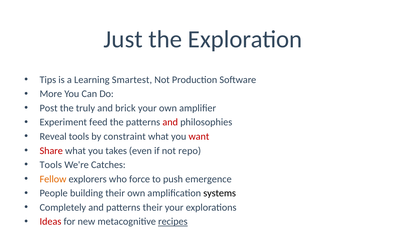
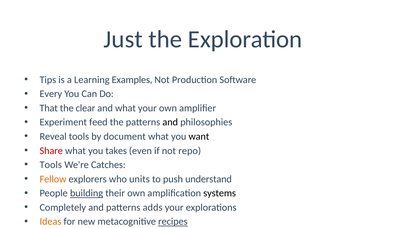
Smartest: Smartest -> Examples (132, 80)
More: More -> Every (51, 94)
Post: Post -> That (49, 108)
truly: truly -> clear (86, 108)
and brick: brick -> what (125, 108)
and colour: red -> black (170, 123)
constraint: constraint -> document (125, 137)
want colour: red -> black (199, 137)
force: force -> units (139, 179)
emergence: emergence -> understand (209, 179)
building underline: none -> present (87, 194)
patterns their: their -> adds (153, 208)
Ideas colour: red -> orange (50, 222)
